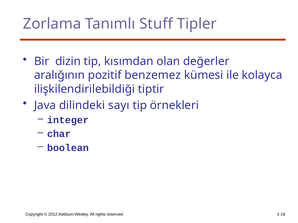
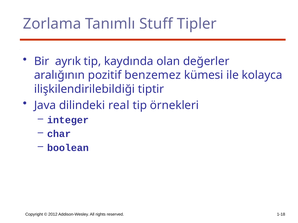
dizin: dizin -> ayrık (68, 61)
kısımdan: kısımdan -> kaydında (129, 61)
sayı: sayı -> real (119, 105)
